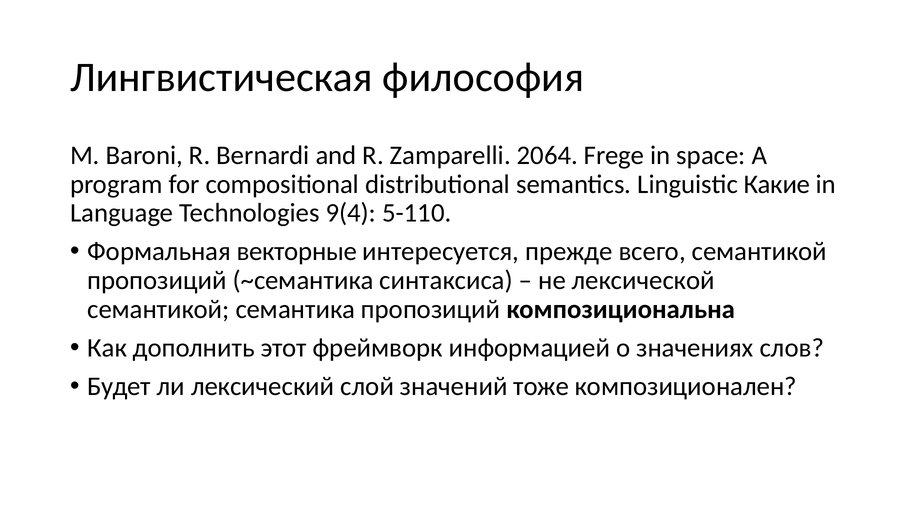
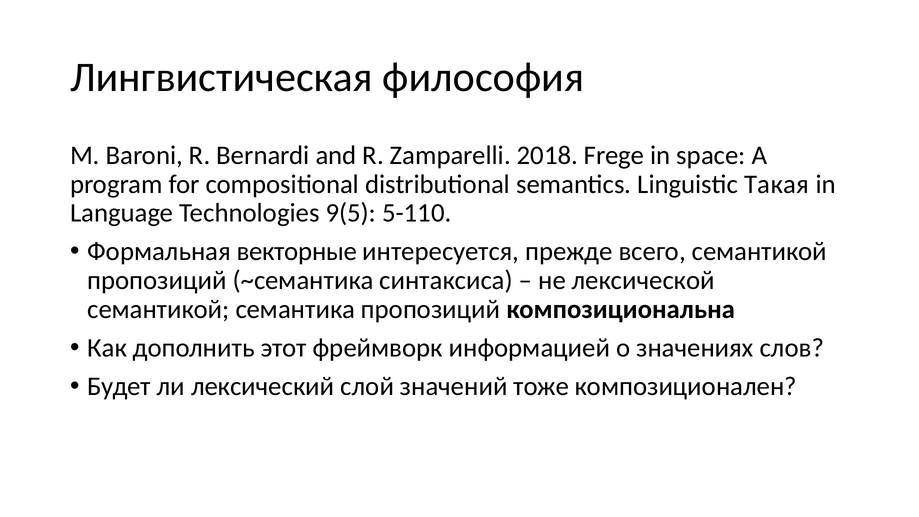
2064: 2064 -> 2018 (547, 155)
Какие: Какие -> Такая (777, 184)
9(4: 9(4 -> 9(5 (351, 213)
